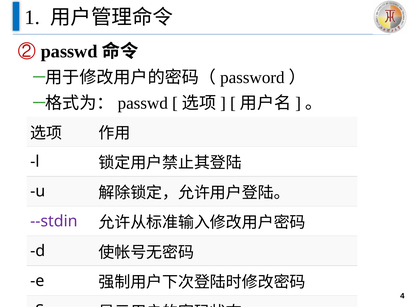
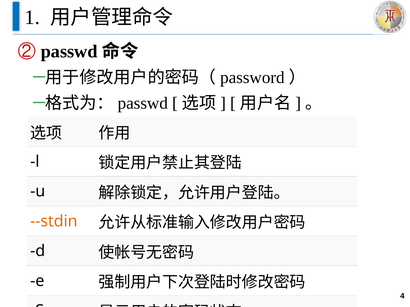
--stdin colour: purple -> orange (54, 222)
